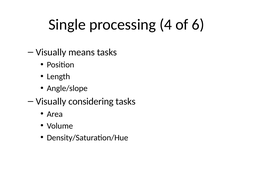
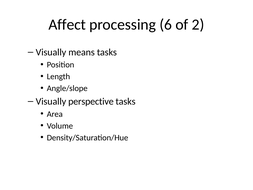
Single: Single -> Affect (67, 24)
4: 4 -> 6 (166, 24)
6: 6 -> 2 (198, 24)
considering: considering -> perspective (91, 101)
